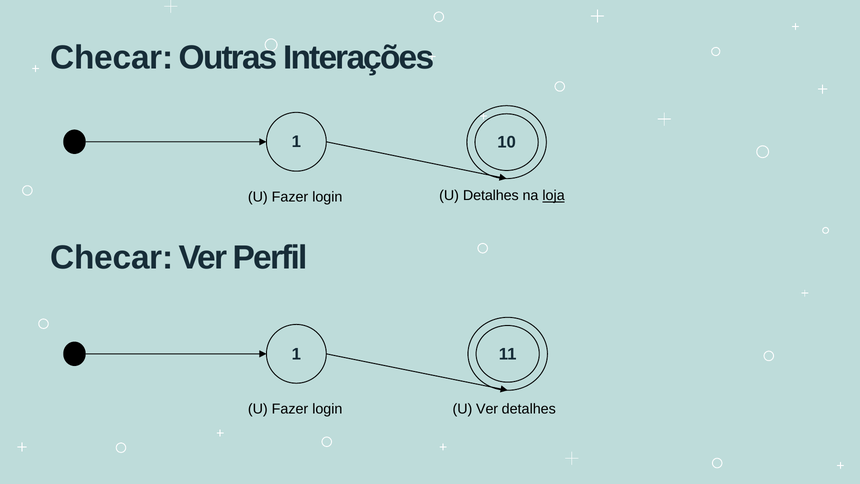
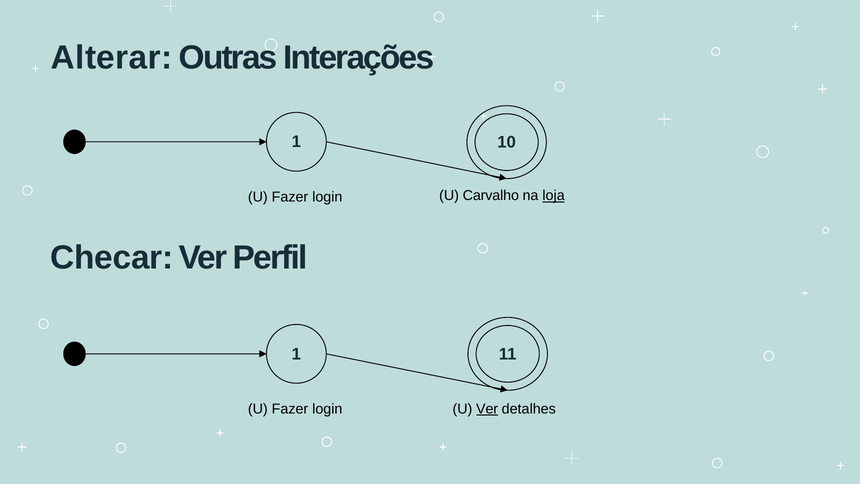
Checar: Checar -> Alterar (112, 58)
U Detalhes: Detalhes -> Carvalho (491, 196)
Ver underline: none -> present (487, 409)
